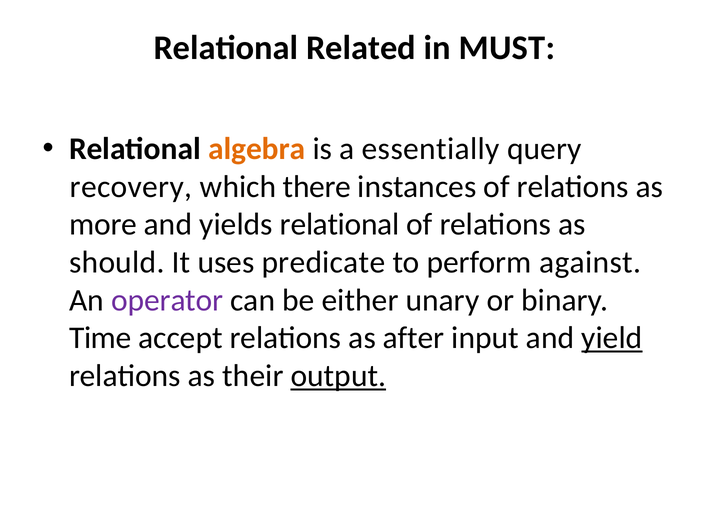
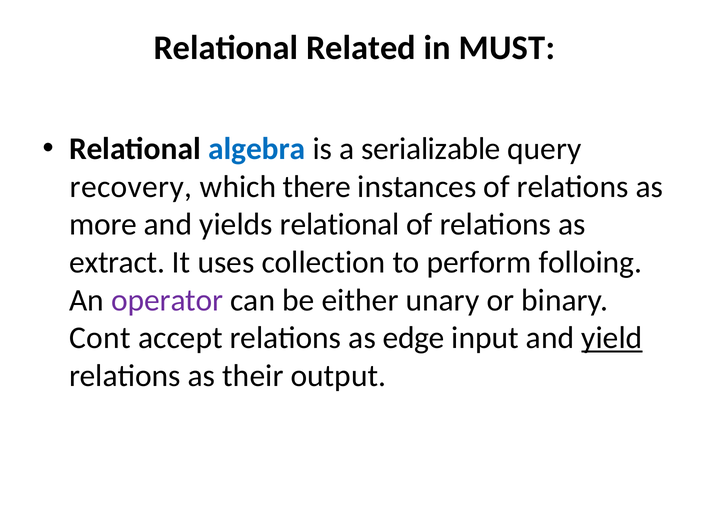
algebra colour: orange -> blue (257, 149)
essentially: essentially -> serializable (431, 149)
should: should -> extract (117, 263)
predicate: predicate -> collection (324, 263)
against: against -> folloing (590, 263)
Time: Time -> Cont (100, 338)
after: after -> edge (414, 338)
output underline: present -> none (338, 376)
